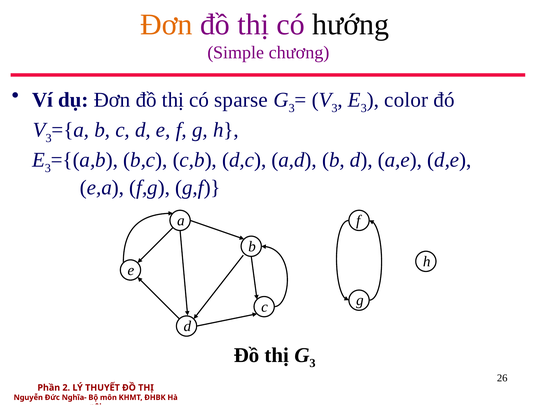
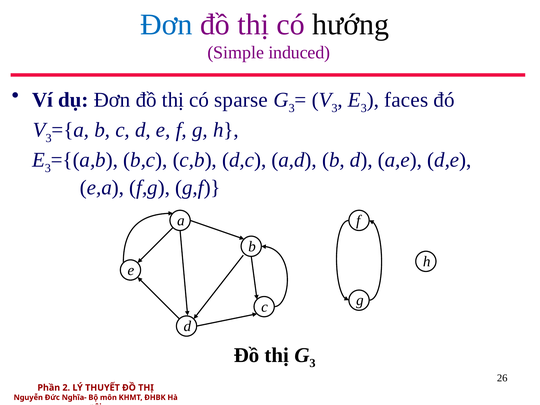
Đơn colour: orange -> blue (166, 25)
chương: chương -> induced (299, 52)
color: color -> faces (406, 100)
